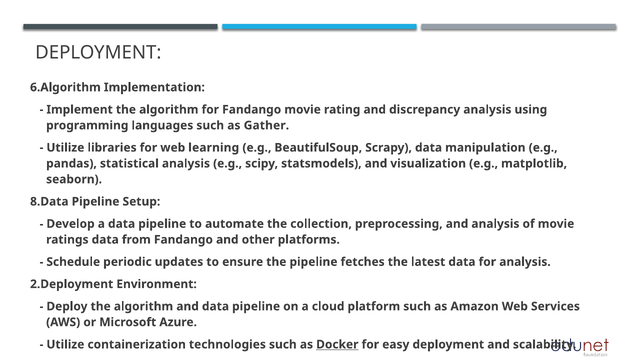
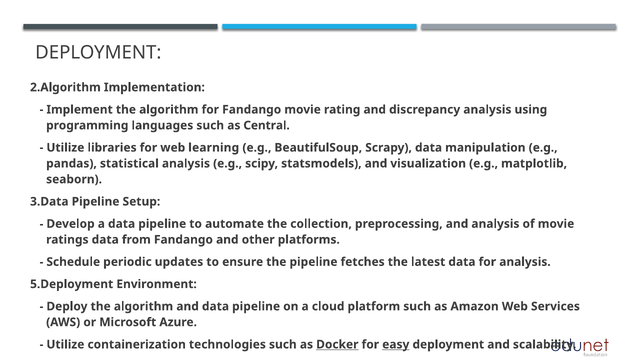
6.Algorithm: 6.Algorithm -> 2.Algorithm (65, 87)
Gather: Gather -> Central (267, 125)
8.Data: 8.Data -> 3.Data (49, 201)
2.Deployment: 2.Deployment -> 5.Deployment (72, 284)
easy underline: none -> present (396, 344)
